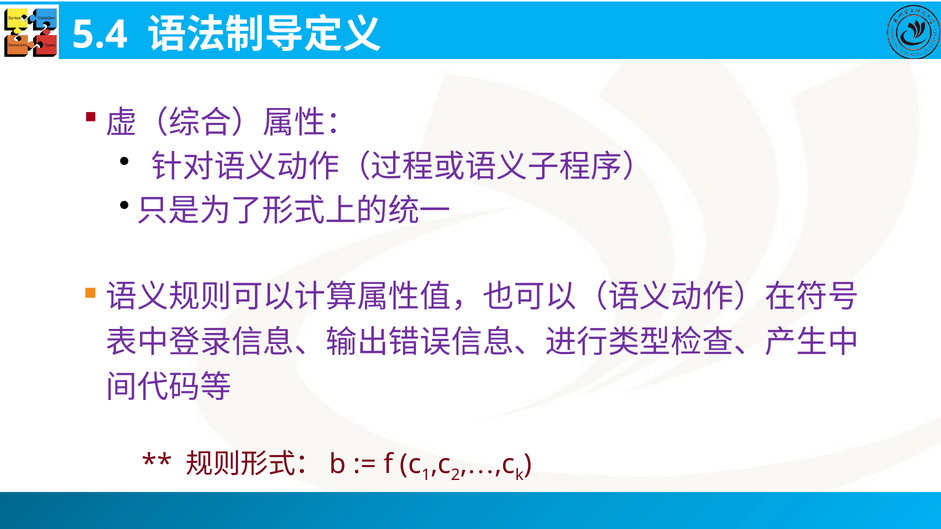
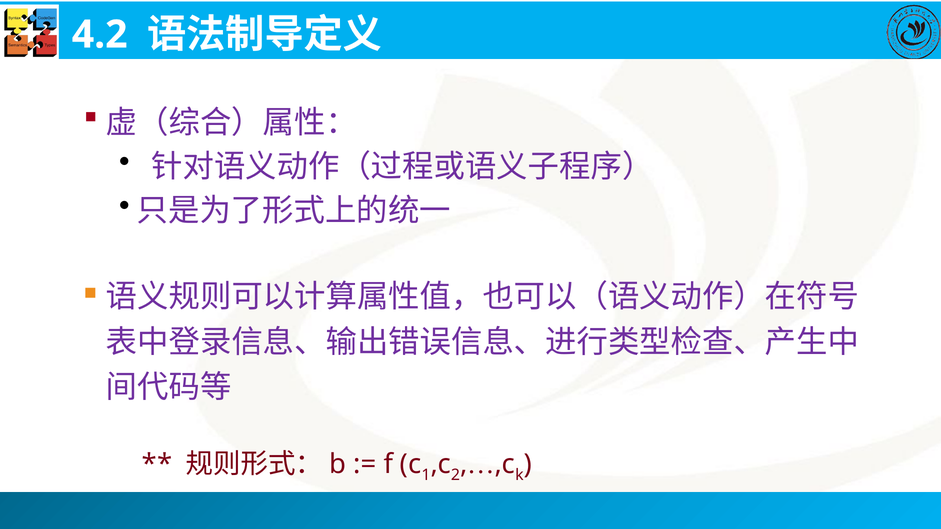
5.4: 5.4 -> 4.2 (100, 35)
